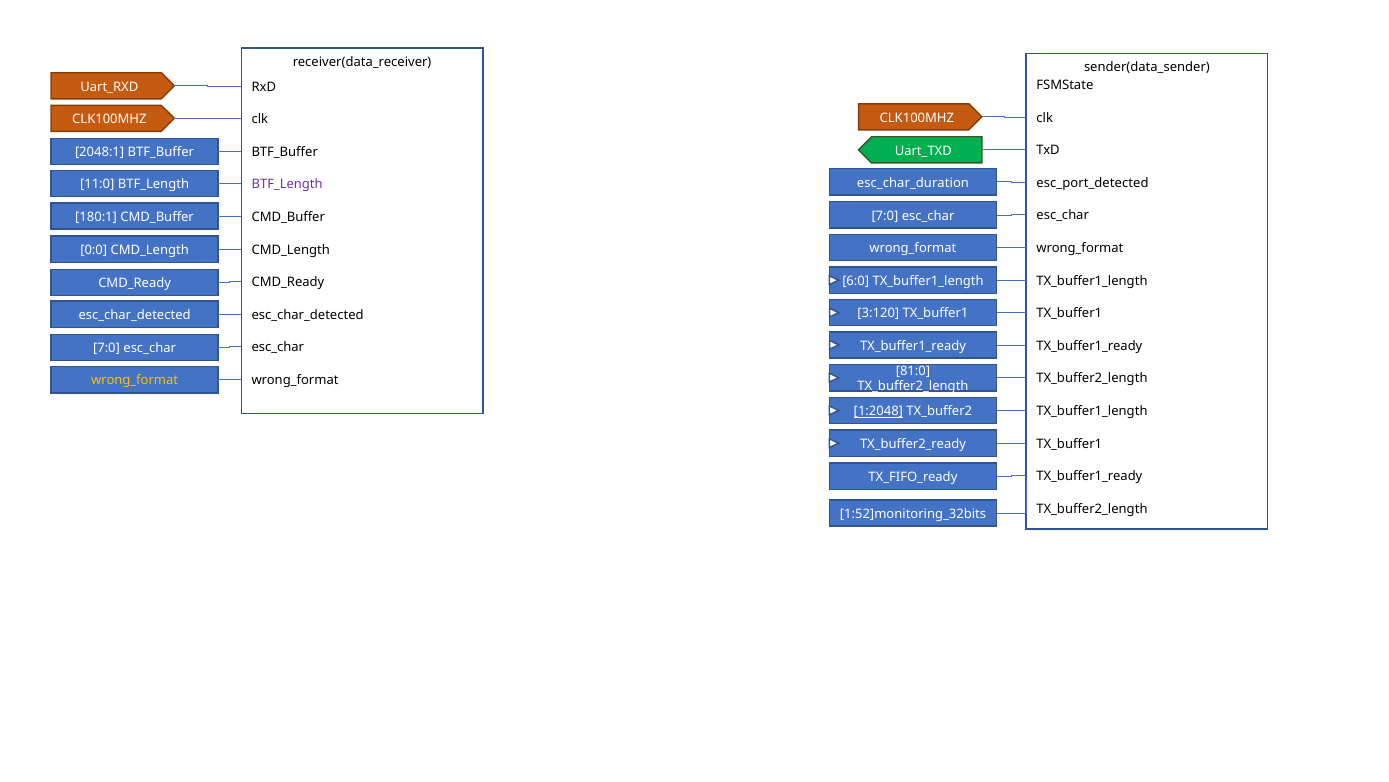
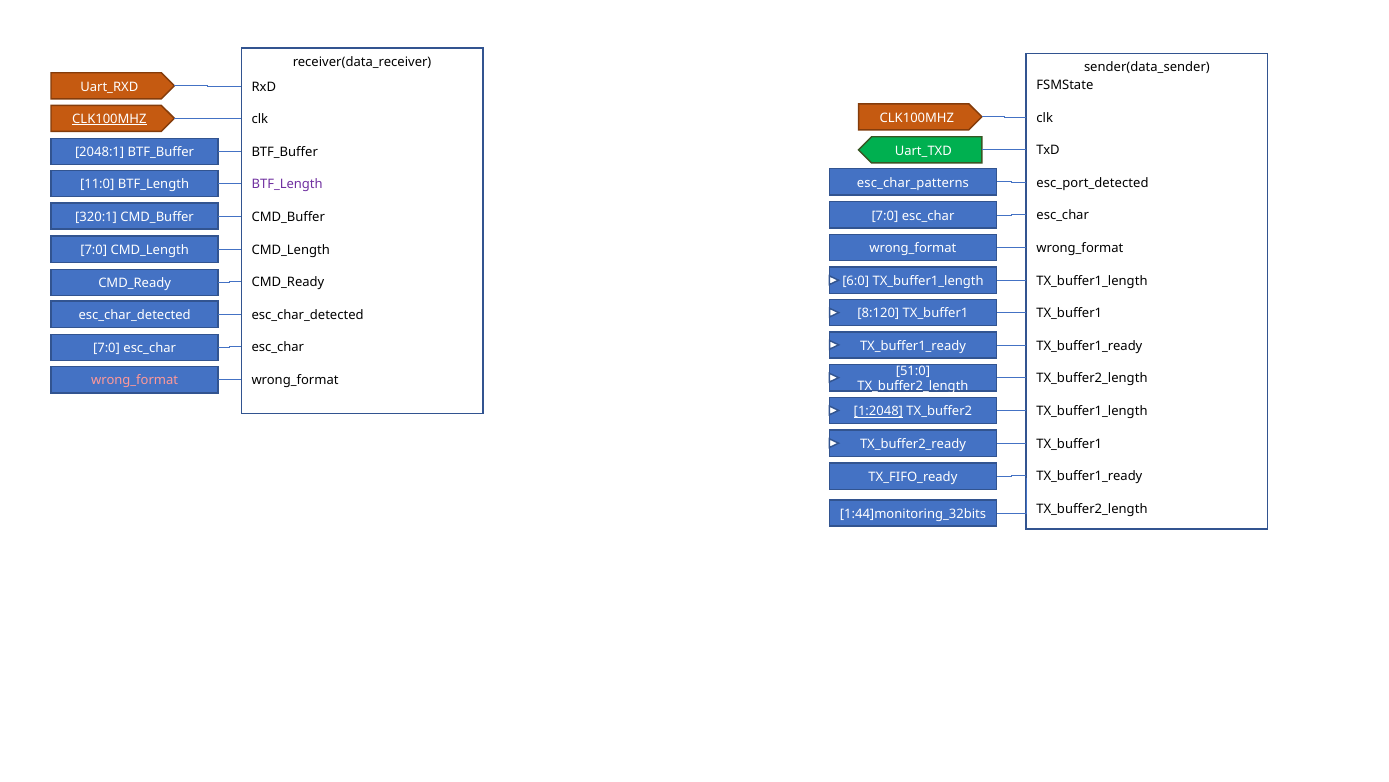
CLK100MHZ underline: none -> present (109, 119)
esc_char_duration: esc_char_duration -> esc_char_patterns (913, 183)
180:1: 180:1 -> 320:1 (96, 217)
0:0: 0:0 -> 7:0 (94, 250)
3:120: 3:120 -> 8:120 (878, 313)
81:0: 81:0 -> 51:0 (913, 370)
wrong_format colour: yellow -> pink (135, 380)
1:52]monitoring_32bits: 1:52]monitoring_32bits -> 1:44]monitoring_32bits (913, 513)
